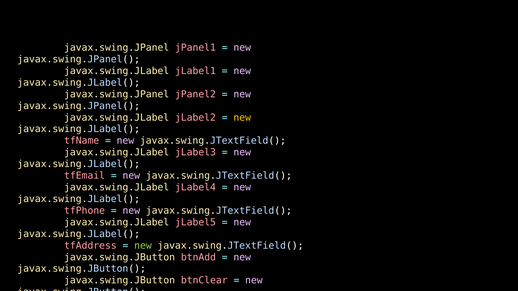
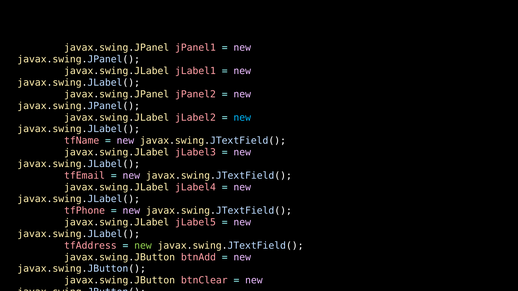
new colour: yellow -> light blue (242, 118)
